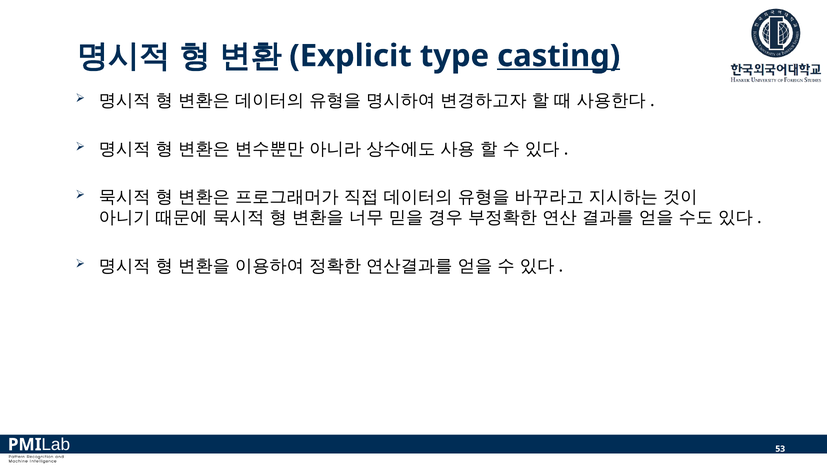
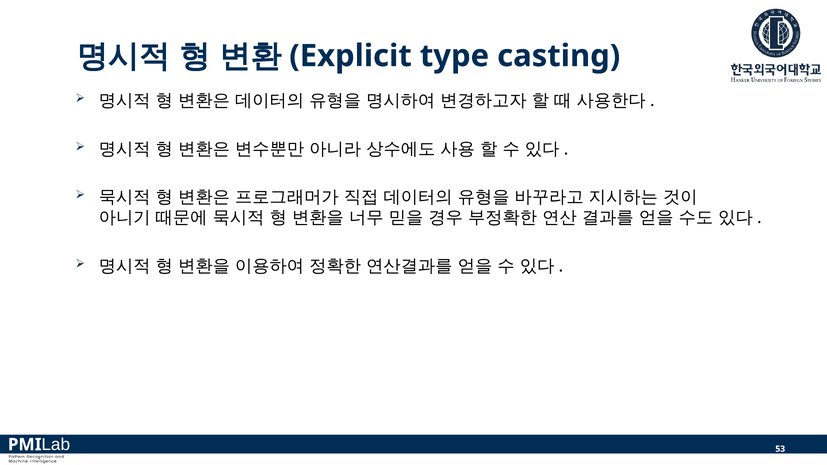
casting underline: present -> none (559, 56)
